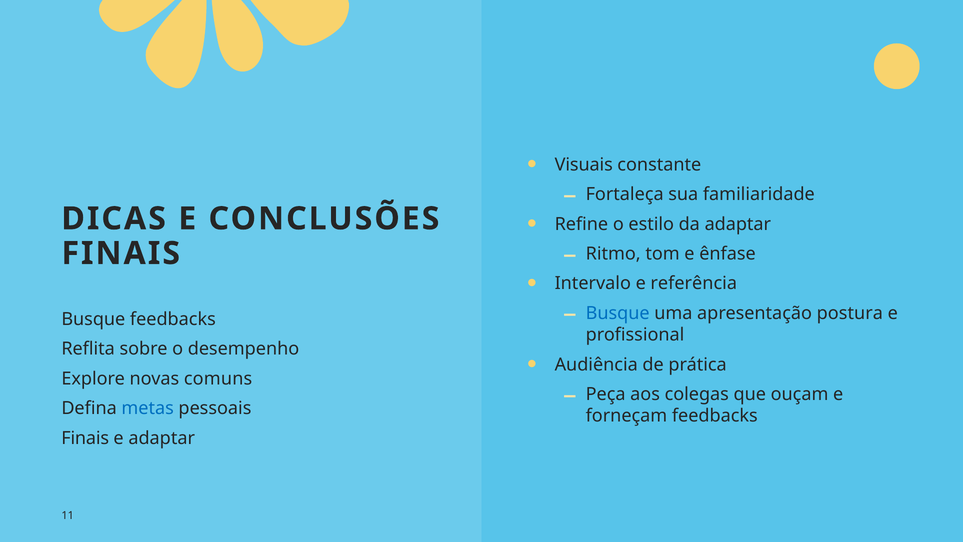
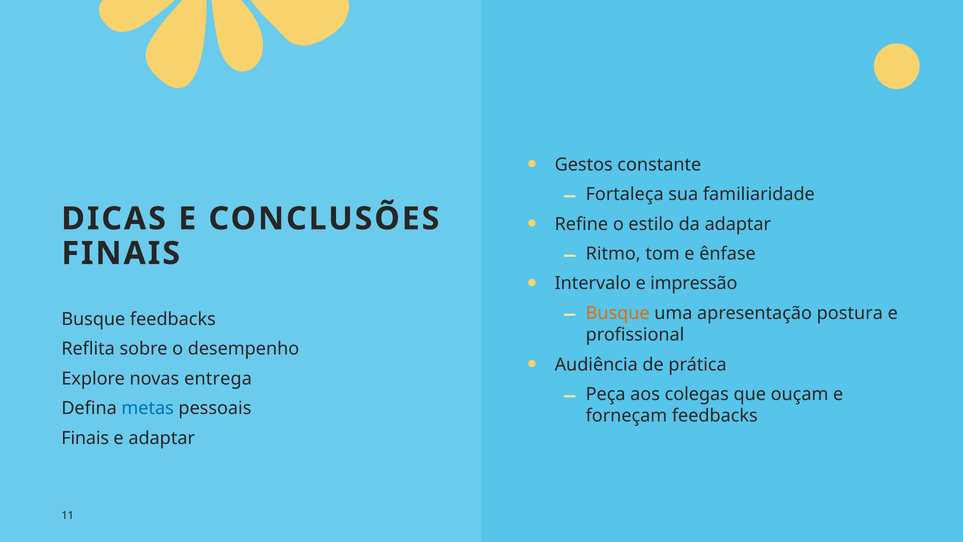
Visuais: Visuais -> Gestos (584, 165)
referência: referência -> impressão (694, 283)
Busque colour: blue -> orange (618, 313)
comuns: comuns -> entrega (218, 378)
